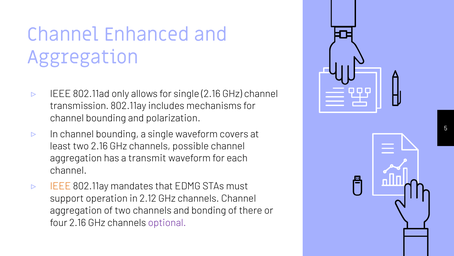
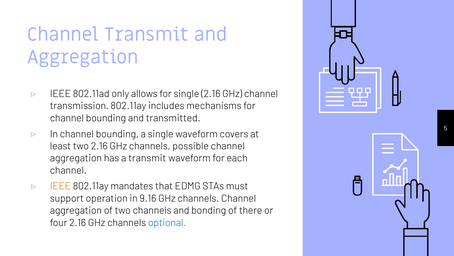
Channel Enhanced: Enhanced -> Transmit (147, 34)
polarization: polarization -> transmitted (173, 118)
2.12: 2.12 -> 9.16 (148, 198)
optional colour: purple -> blue (167, 222)
